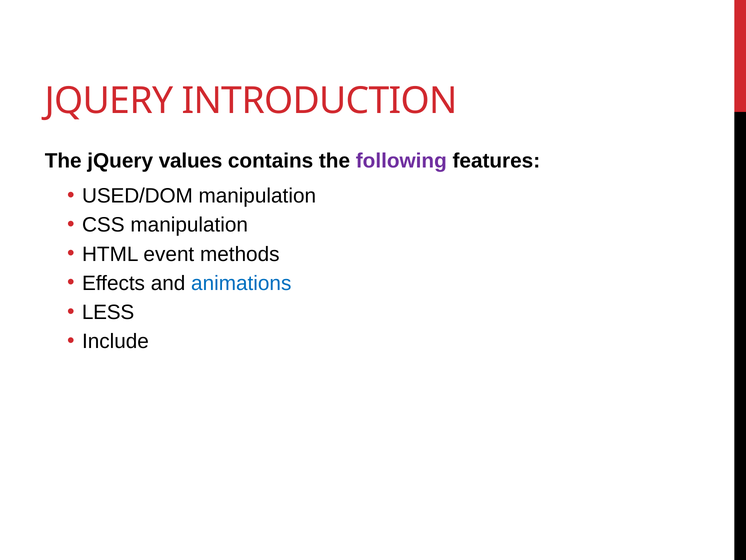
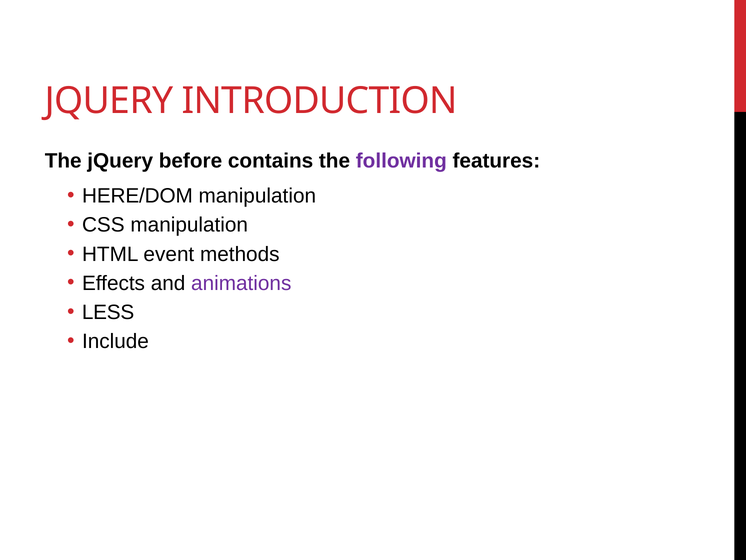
values: values -> before (190, 161)
USED/DOM: USED/DOM -> HERE/DOM (137, 196)
animations colour: blue -> purple (241, 283)
